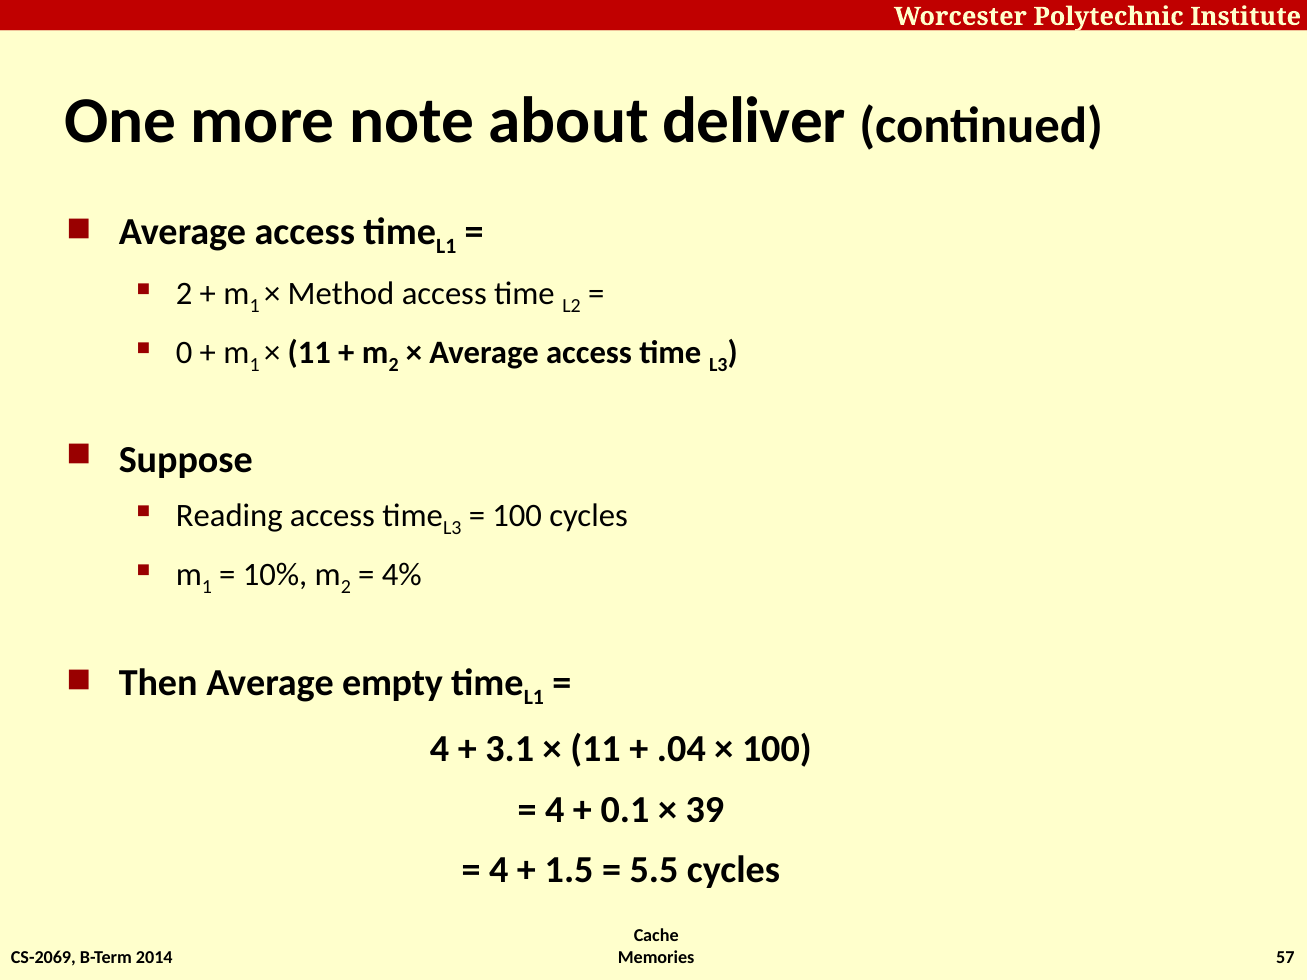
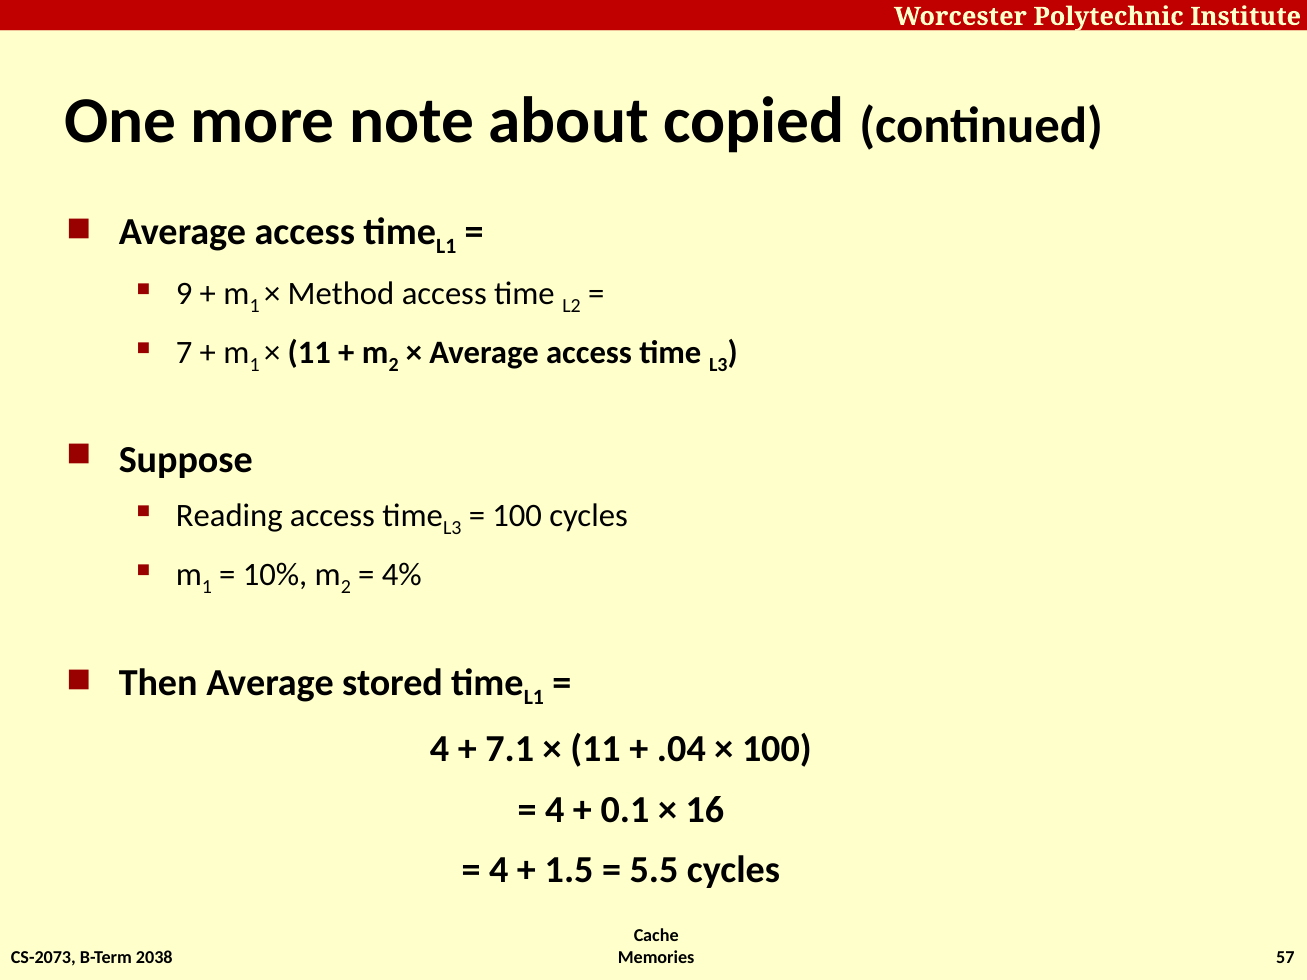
deliver: deliver -> copied (754, 121)
2: 2 -> 9 (184, 294)
0: 0 -> 7 (184, 352)
empty: empty -> stored (392, 683)
3.1: 3.1 -> 7.1 (510, 749)
39: 39 -> 16 (705, 810)
CS-2069: CS-2069 -> CS-2073 (43, 958)
2014: 2014 -> 2038 (154, 958)
